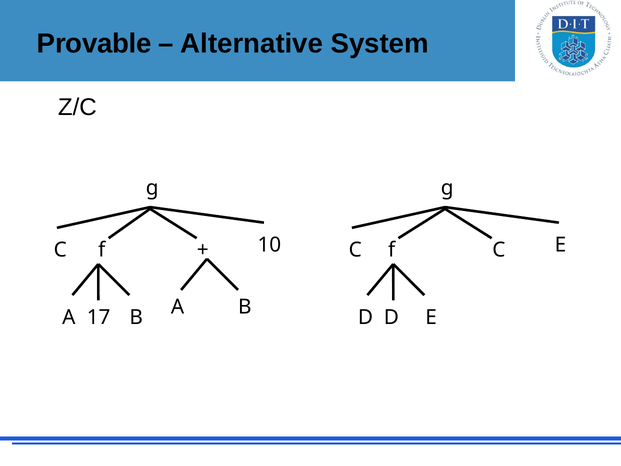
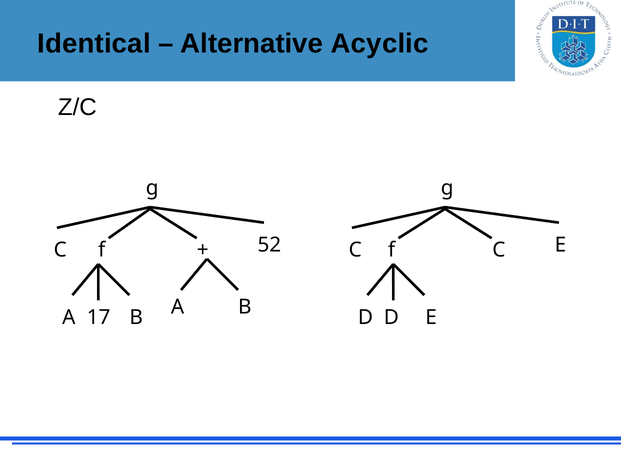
Provable: Provable -> Identical (94, 43)
System: System -> Acyclic (380, 43)
10: 10 -> 52 (269, 245)
